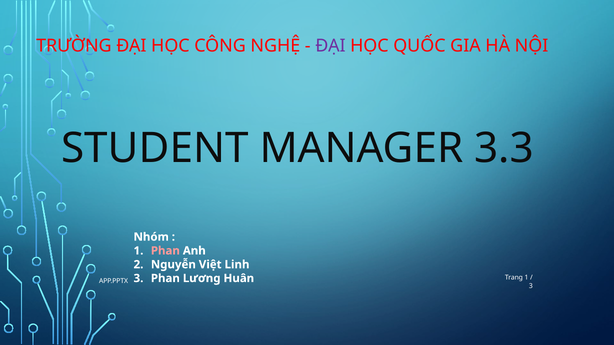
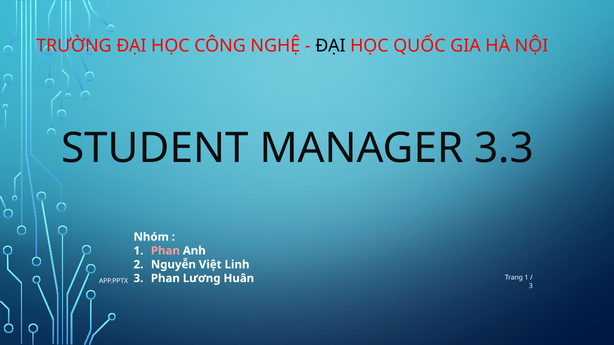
ĐẠI colour: purple -> black (330, 46)
